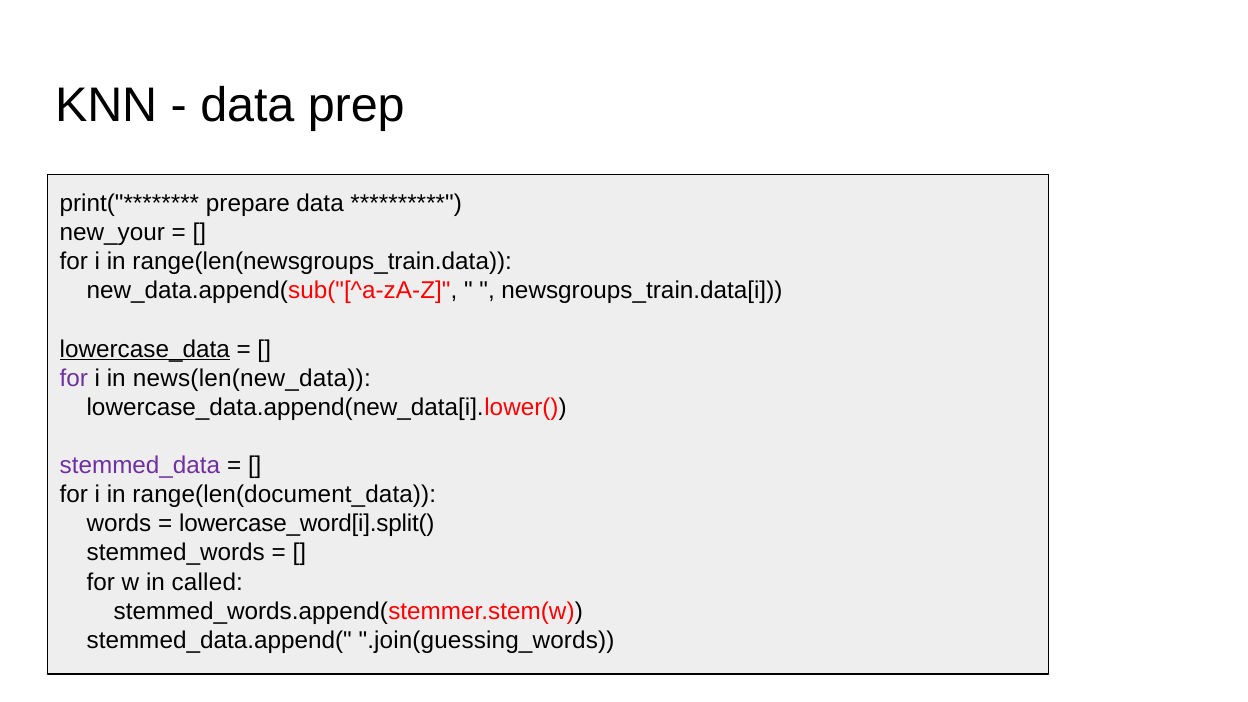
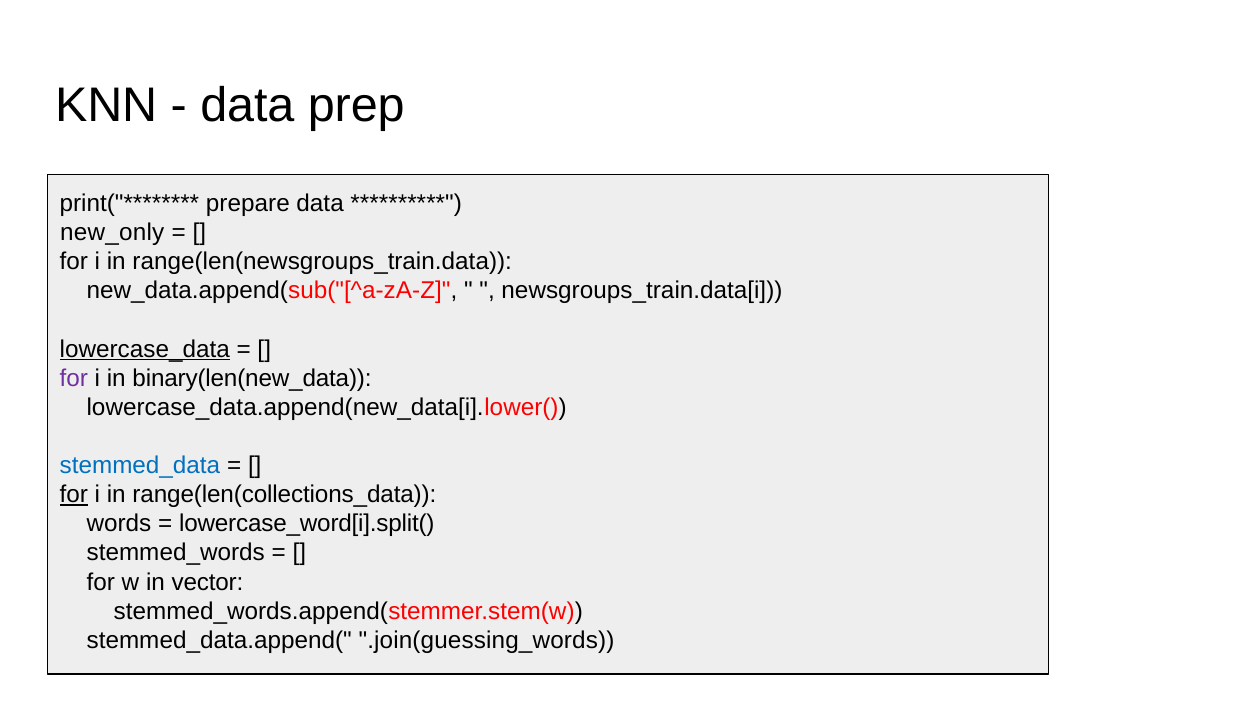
new_your: new_your -> new_only (112, 233)
news(len(new_data: news(len(new_data -> binary(len(new_data (252, 378)
stemmed_data colour: purple -> blue (140, 466)
for underline: none -> present (74, 495)
range(len(document_data: range(len(document_data -> range(len(collections_data (284, 495)
called: called -> vector (207, 582)
